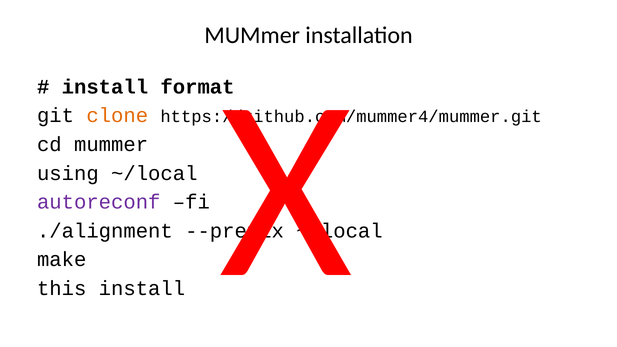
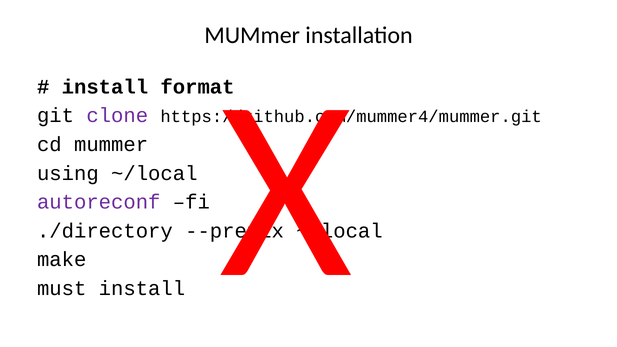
clone colour: orange -> purple (117, 116)
./alignment: ./alignment -> ./directory (105, 231)
this: this -> must (62, 288)
